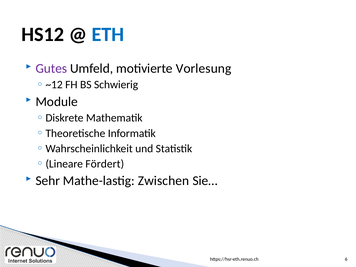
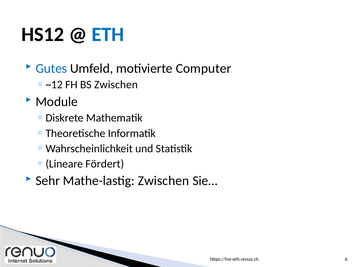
Gutes colour: purple -> blue (51, 68)
Vorlesung: Vorlesung -> Computer (204, 68)
BS Schwierig: Schwierig -> Zwischen (116, 85)
